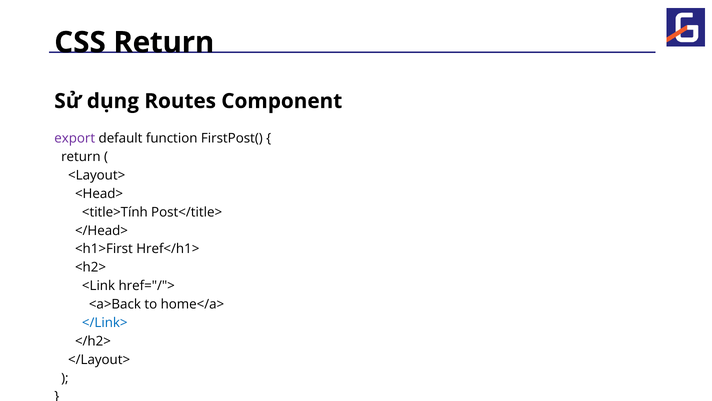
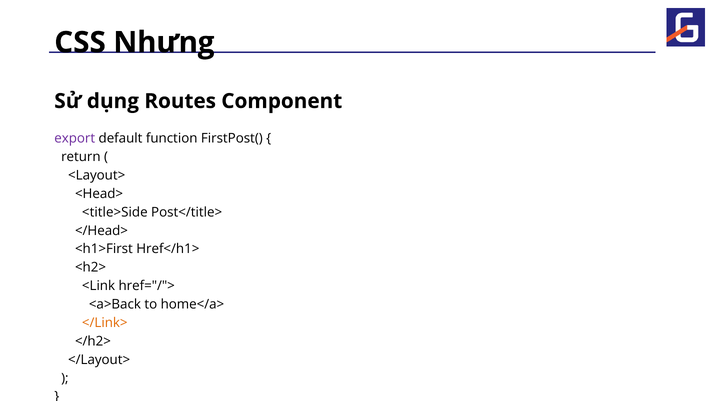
CSS Return: Return -> Nhưng (164, 42)
<title>Tính: <title>Tính -> <title>Side (115, 212)
</Link> colour: blue -> orange (105, 322)
